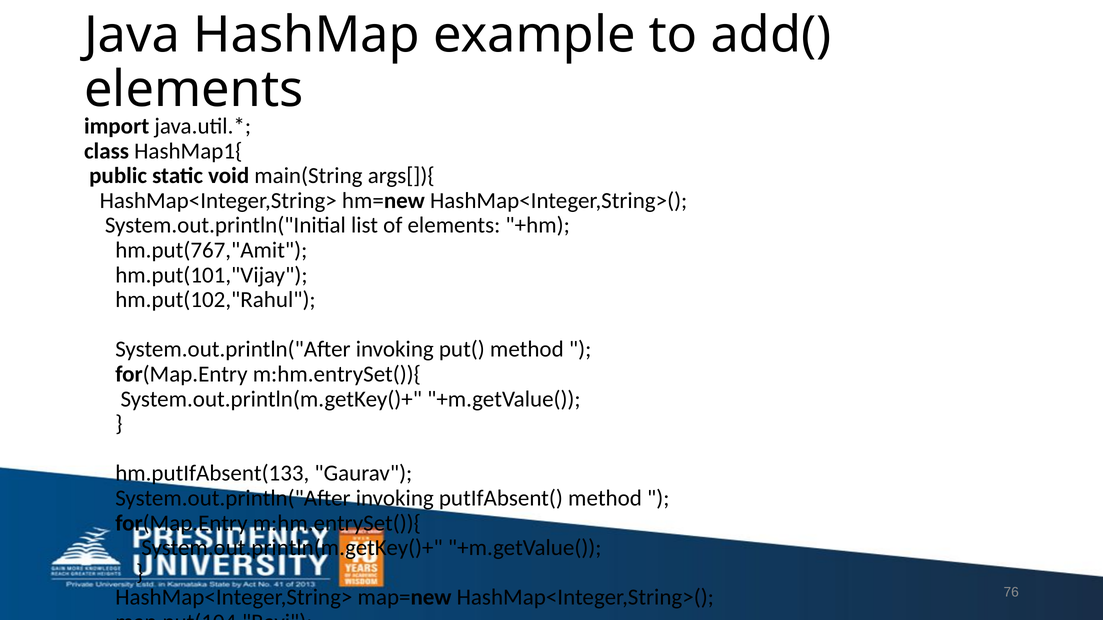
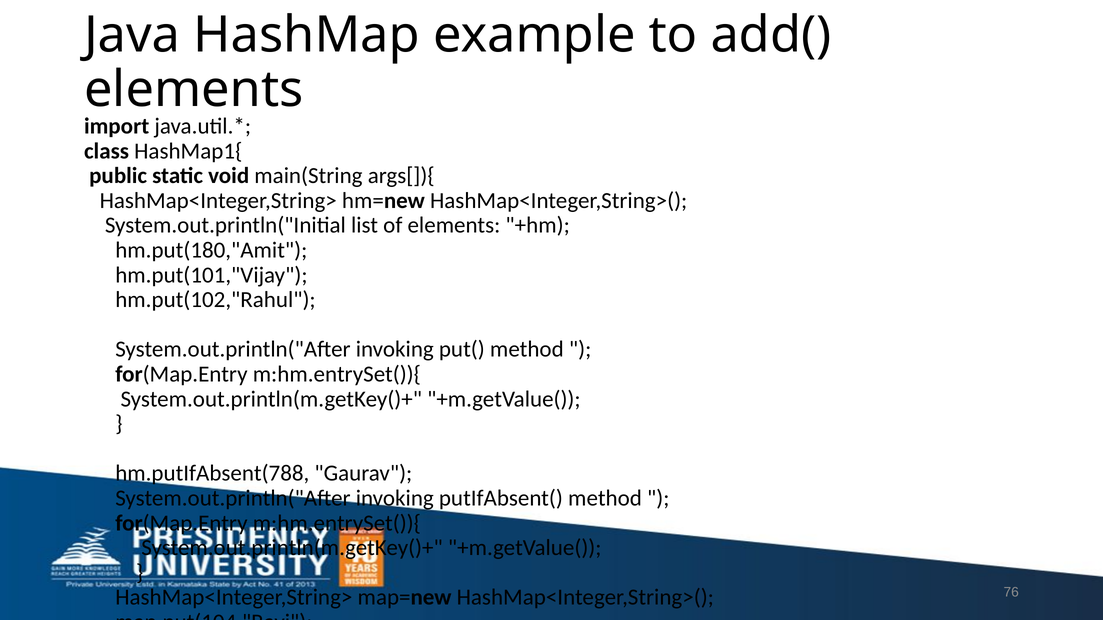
hm.put(767,"Amit: hm.put(767,"Amit -> hm.put(180,"Amit (211, 250)
hm.putIfAbsent(133: hm.putIfAbsent(133 -> hm.putIfAbsent(788 (212, 474)
